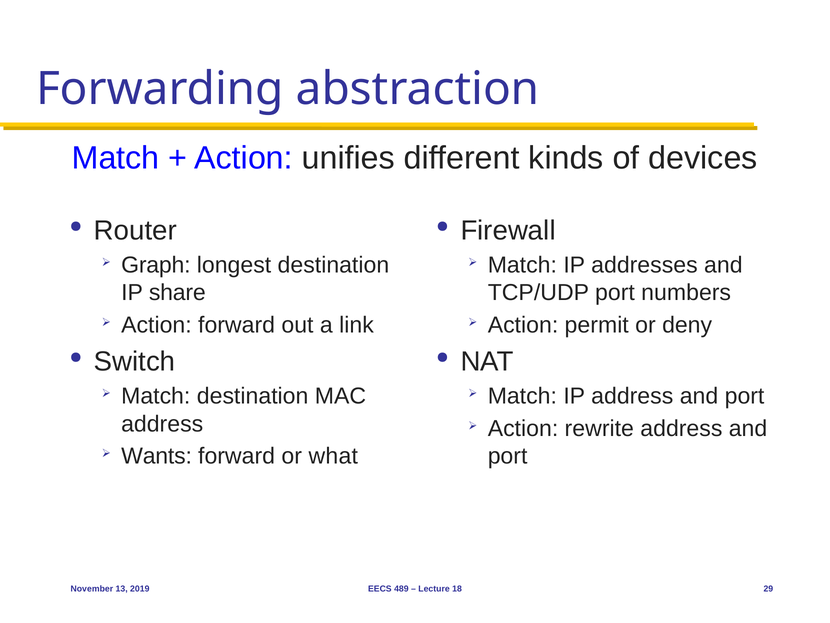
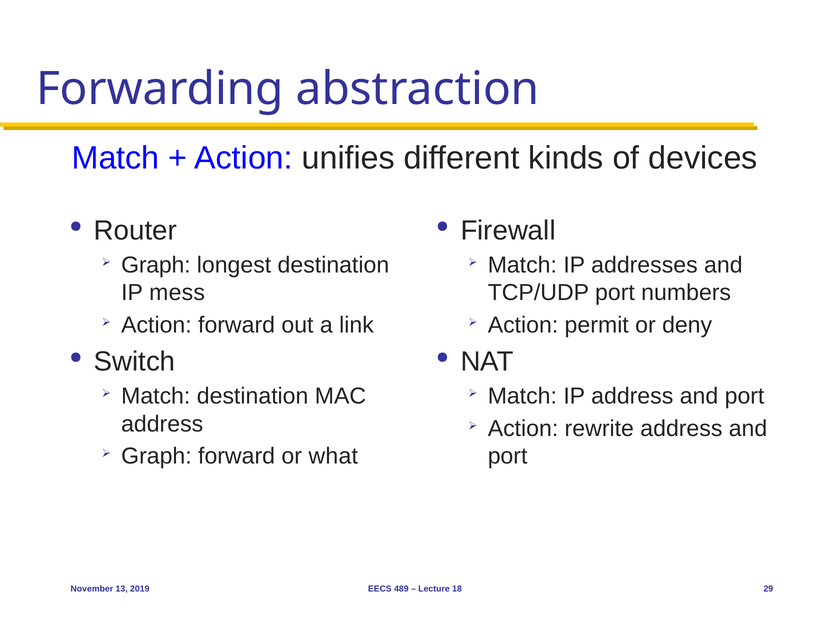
share: share -> mess (177, 293)
Wants: Wants -> Graph (156, 456)
